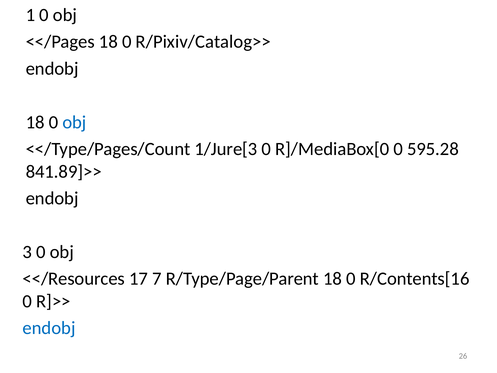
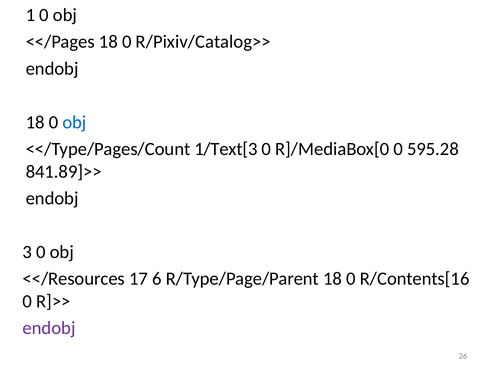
1/Jure[3: 1/Jure[3 -> 1/Text[3 (226, 149)
7: 7 -> 6 (157, 279)
endobj colour: blue -> purple (49, 328)
